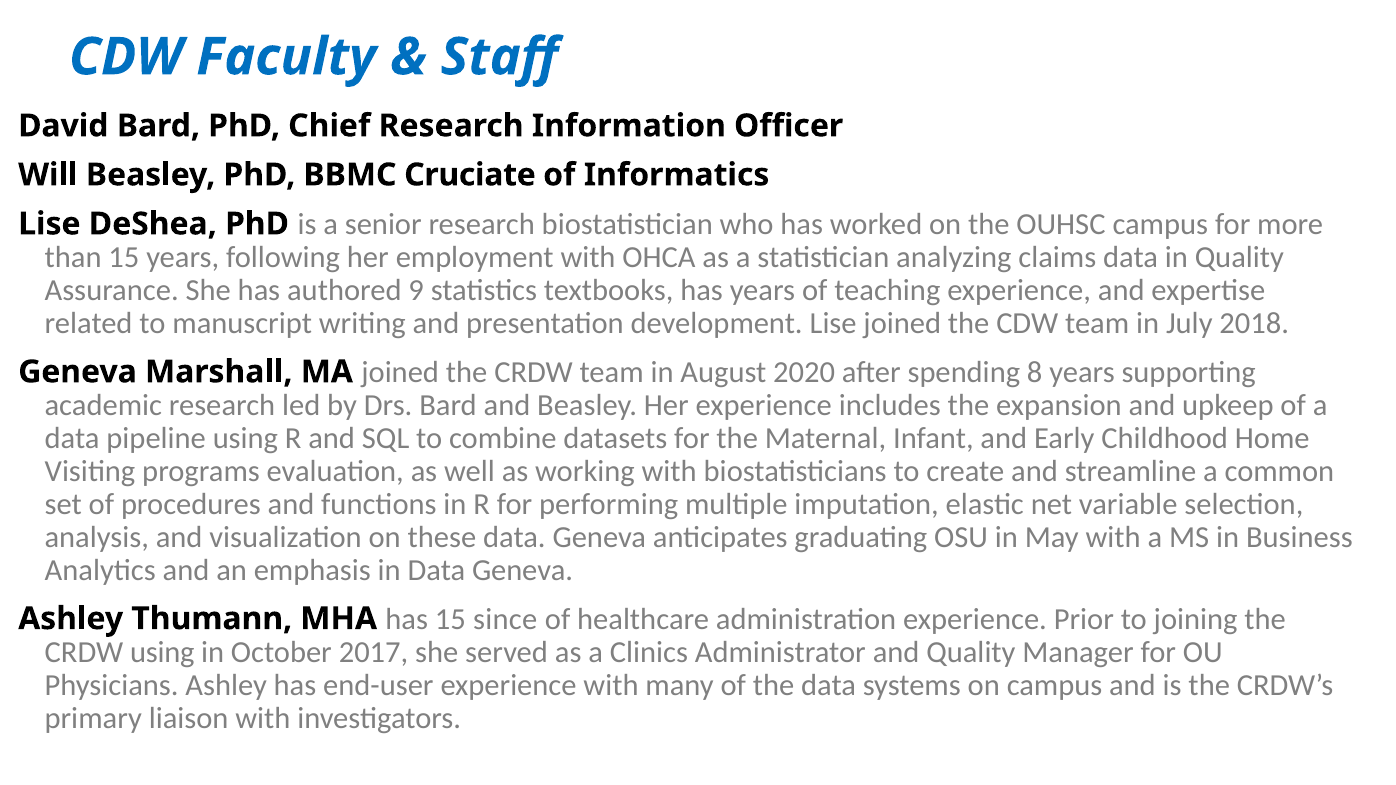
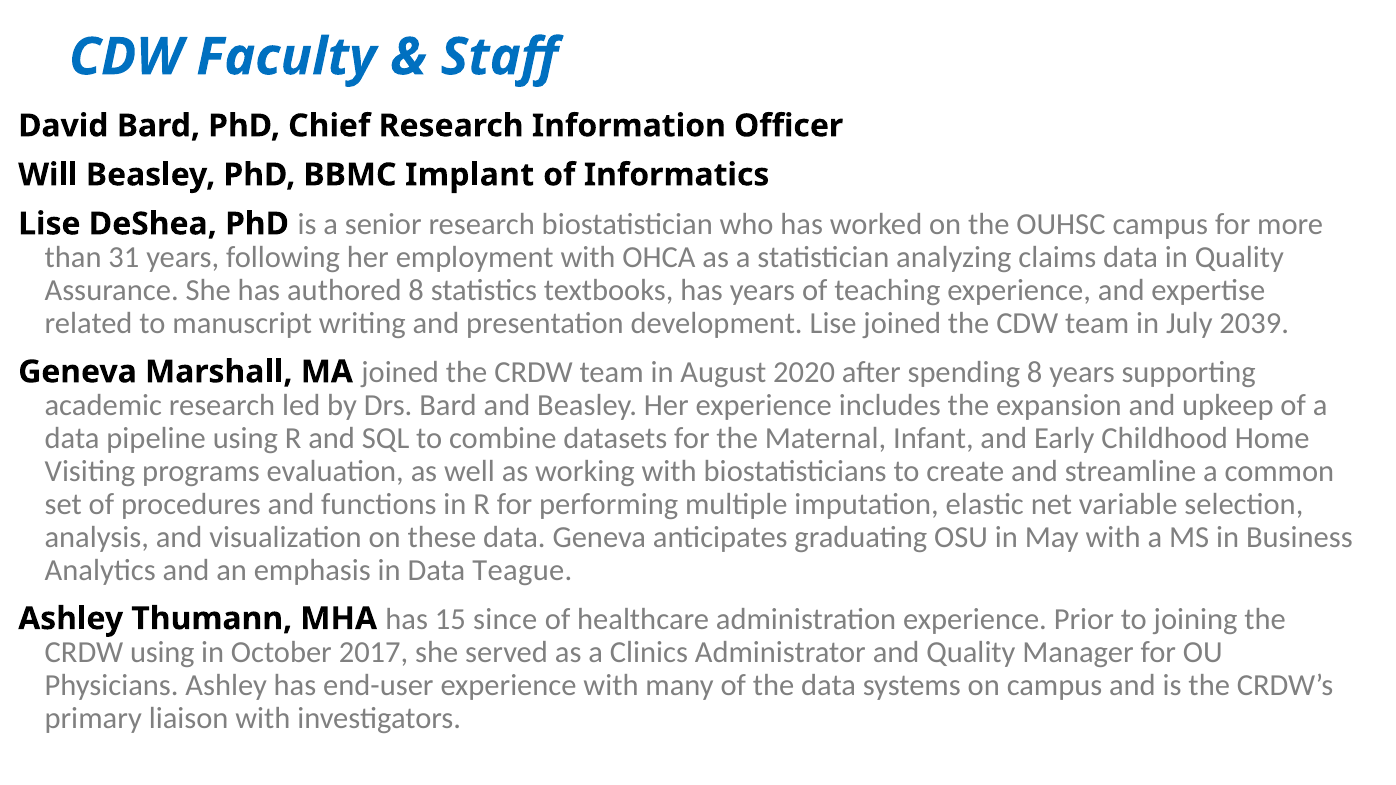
Cruciate: Cruciate -> Implant (470, 175)
than 15: 15 -> 31 (124, 258)
authored 9: 9 -> 8 (416, 291)
2018: 2018 -> 2039 (1254, 324)
in Data Geneva: Geneva -> Teague (522, 571)
